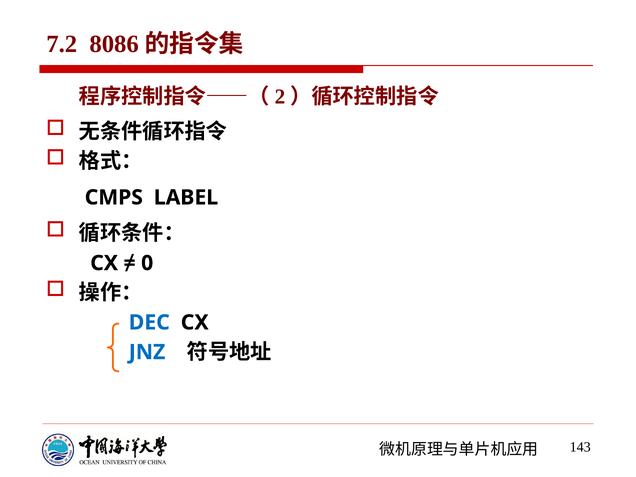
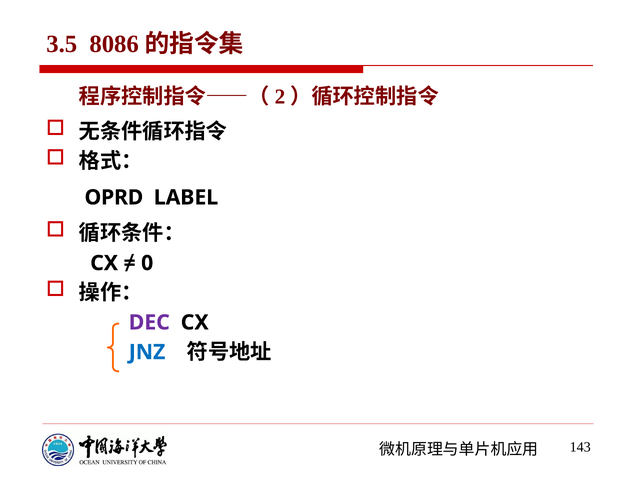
7.2: 7.2 -> 3.5 (62, 44)
CMPS: CMPS -> OPRD (114, 197)
DEC colour: blue -> purple (149, 322)
